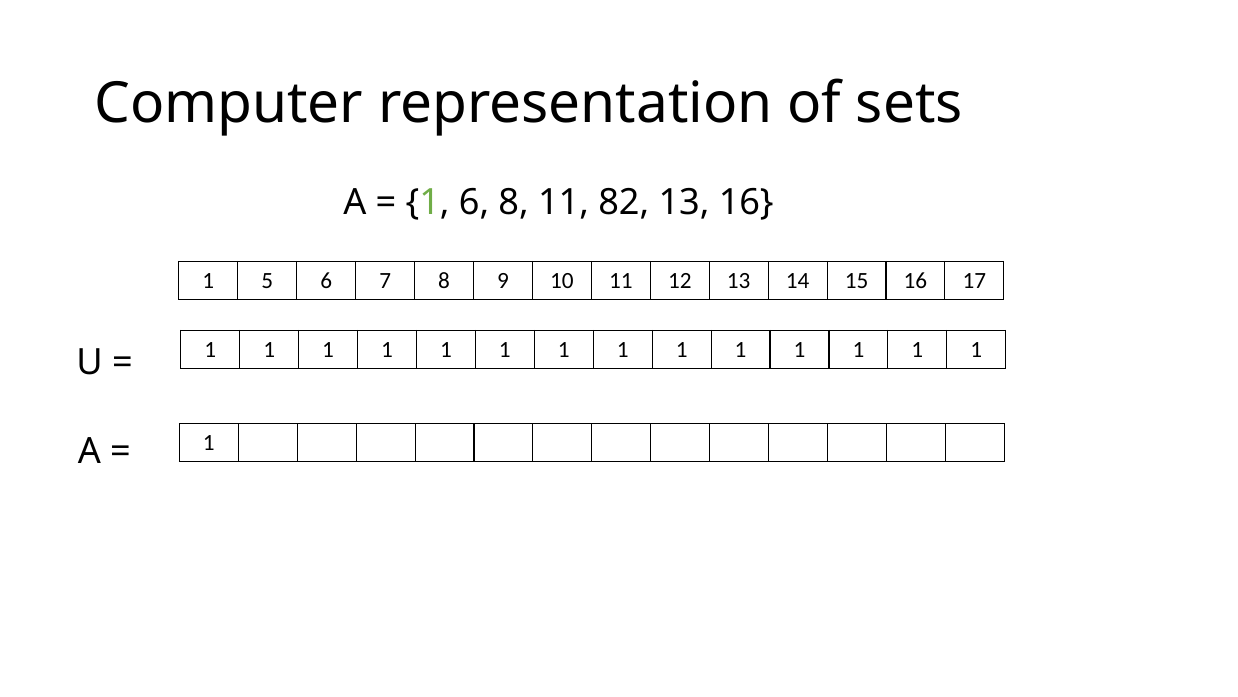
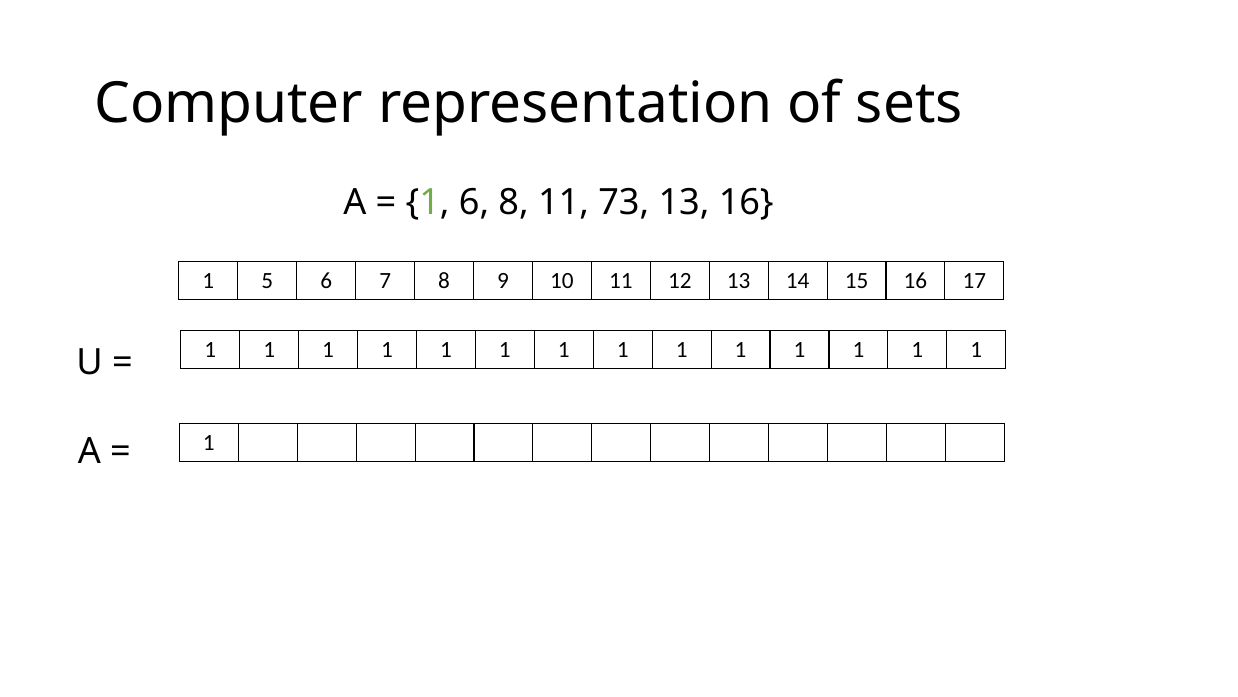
82: 82 -> 73 (624, 202)
